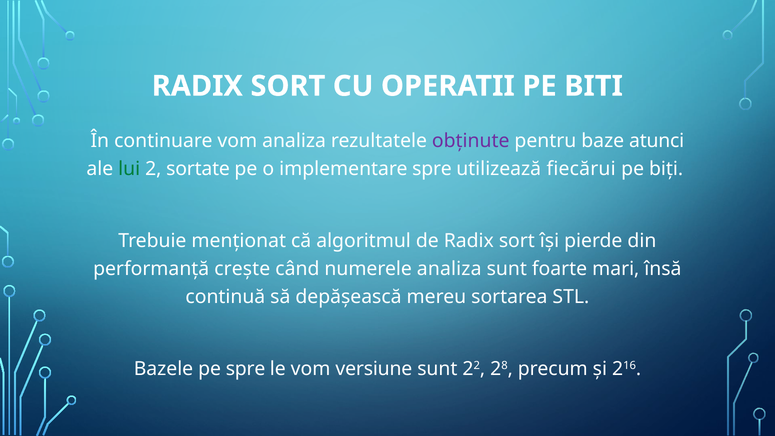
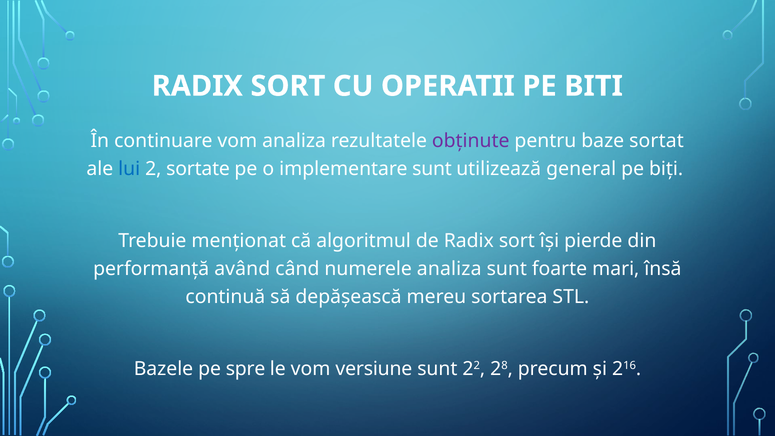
atunci: atunci -> sortat (656, 141)
lui colour: green -> blue (129, 169)
implementare spre: spre -> sunt (432, 169)
fiecărui: fiecărui -> general (581, 169)
crește: crește -> având (242, 269)
